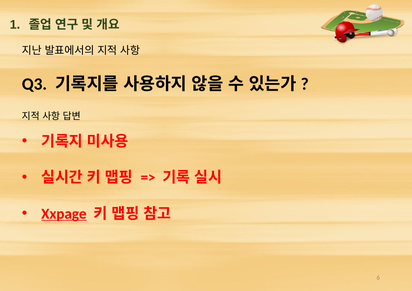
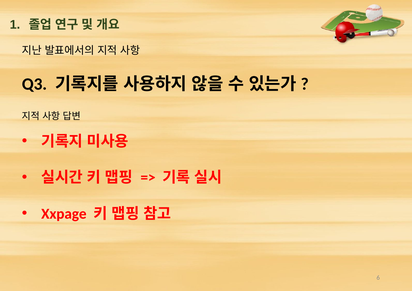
Xxpage underline: present -> none (64, 214)
